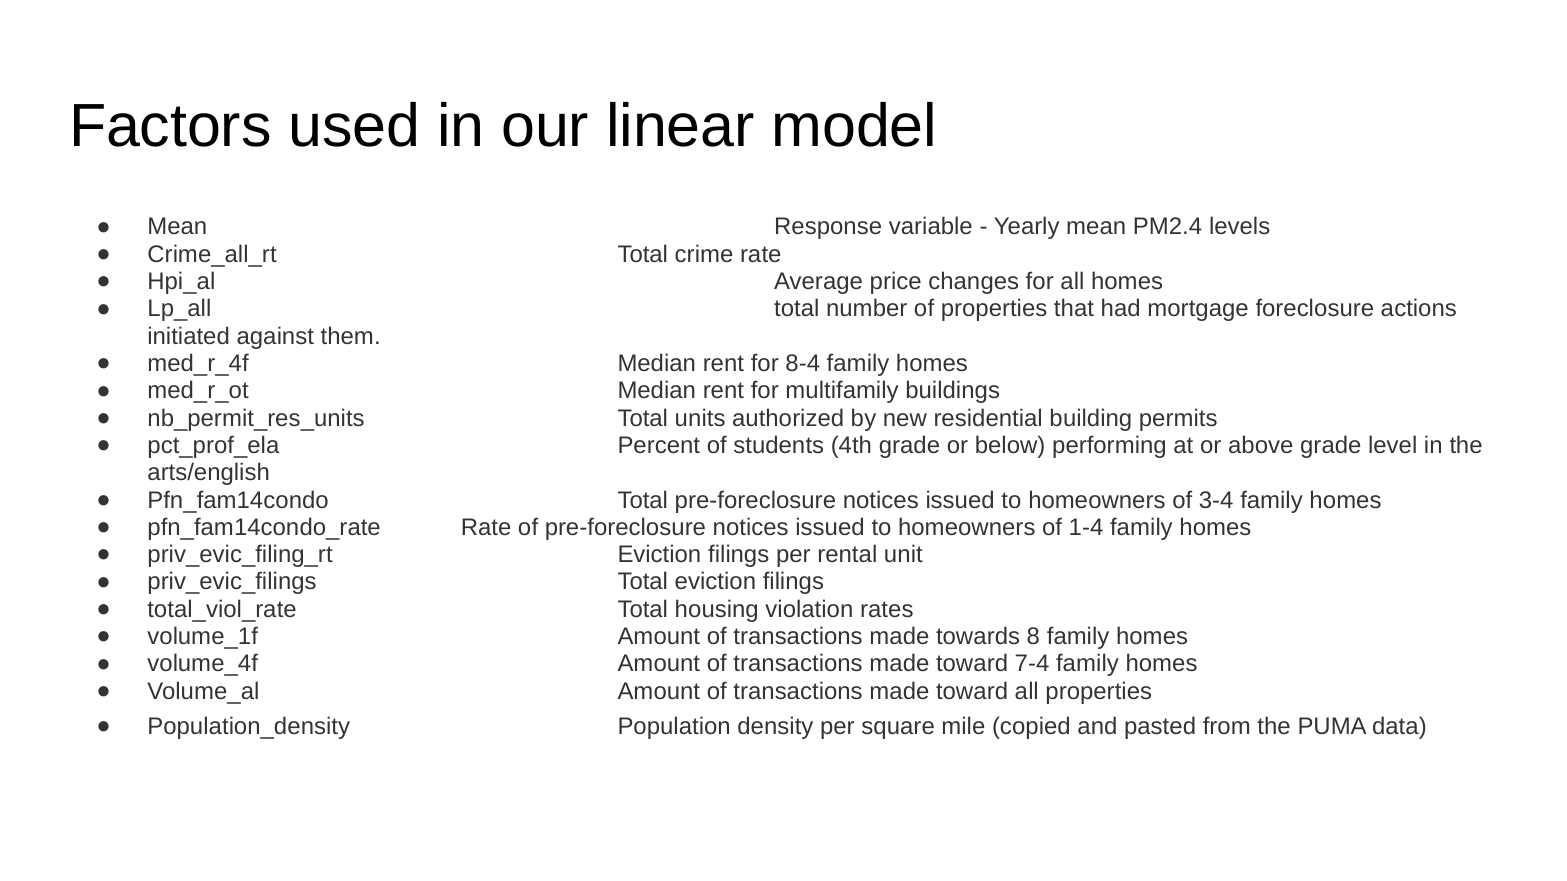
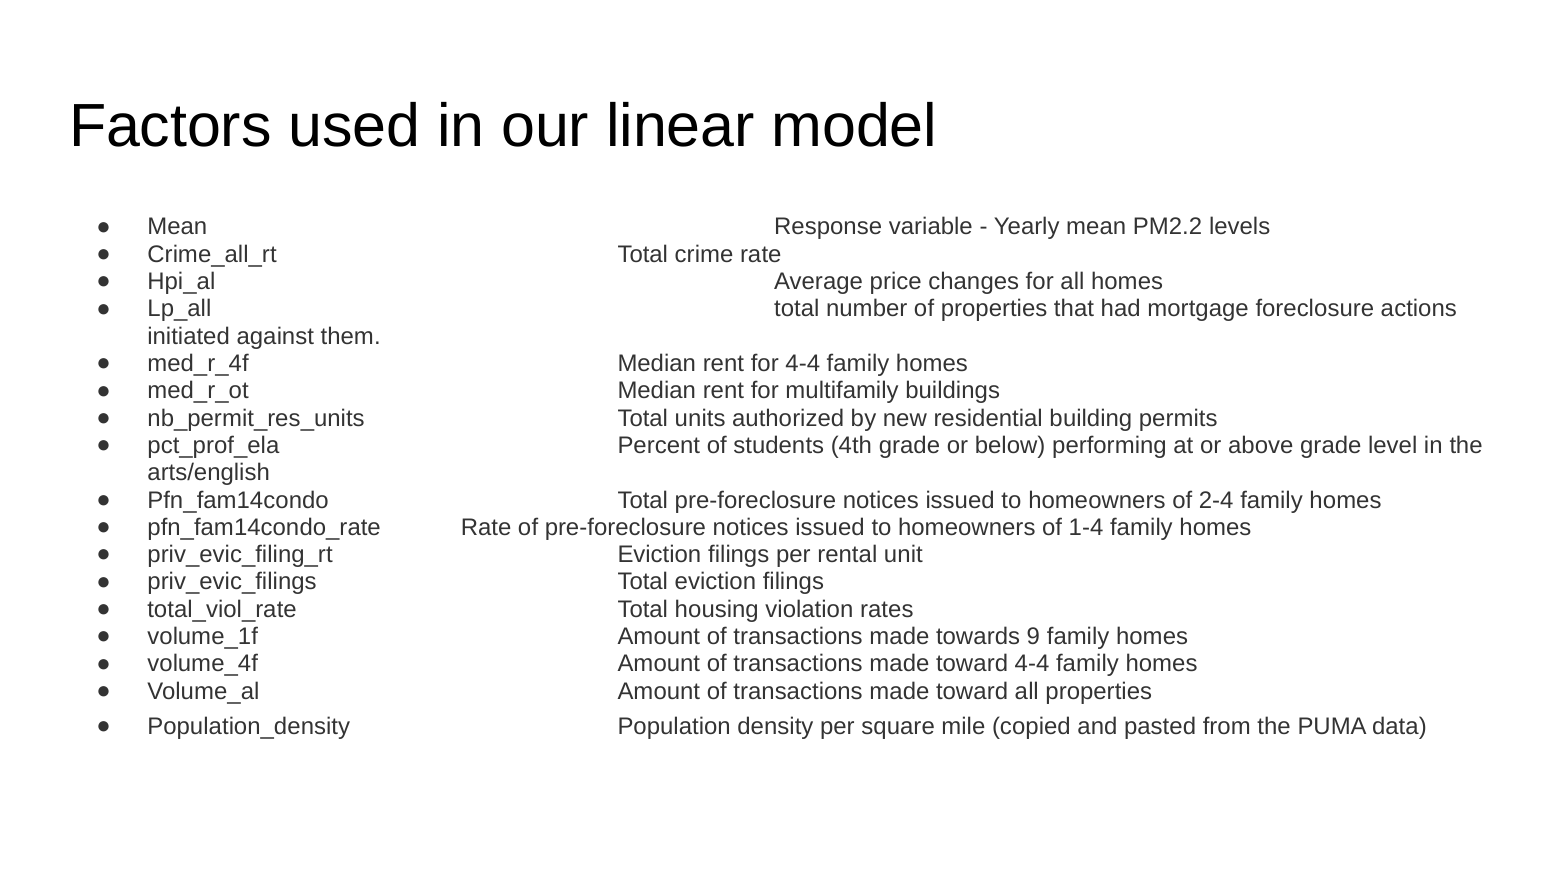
PM2.4: PM2.4 -> PM2.2 (1168, 227)
for 8-4: 8-4 -> 4-4 (803, 364)
3-4: 3-4 -> 2-4 (1216, 500)
8: 8 -> 9 (1033, 637)
toward 7-4: 7-4 -> 4-4 (1032, 664)
